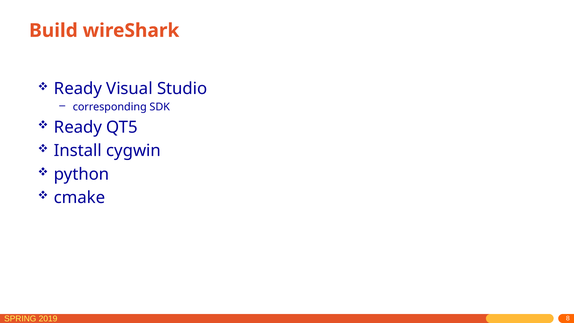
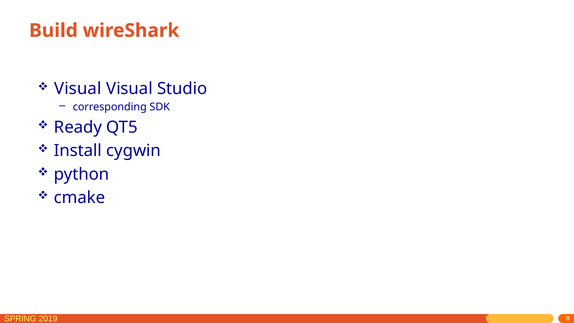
Ready: Ready -> Visual (78, 89)
